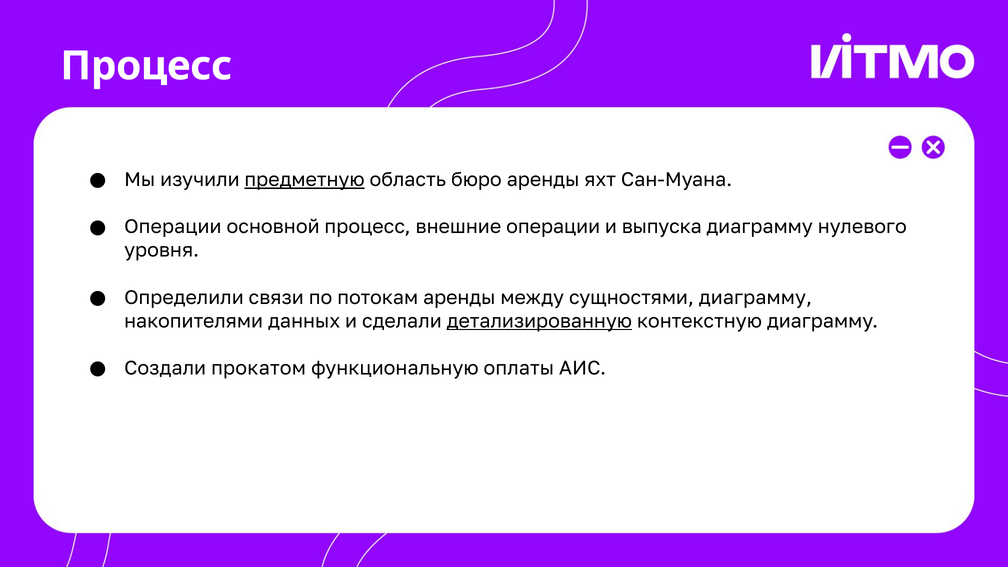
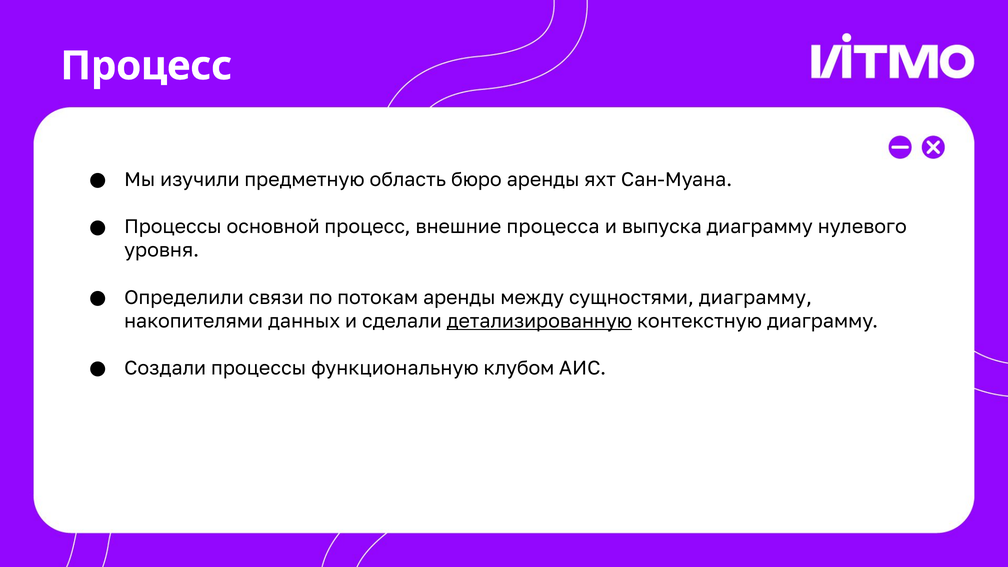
предметную underline: present -> none (305, 180)
Операции: Операции -> Процессы (173, 227)
внешние операции: операции -> процесса (553, 227)
Создали прокатом: прокатом -> процессы (259, 368)
оплаты: оплаты -> клубом (519, 368)
